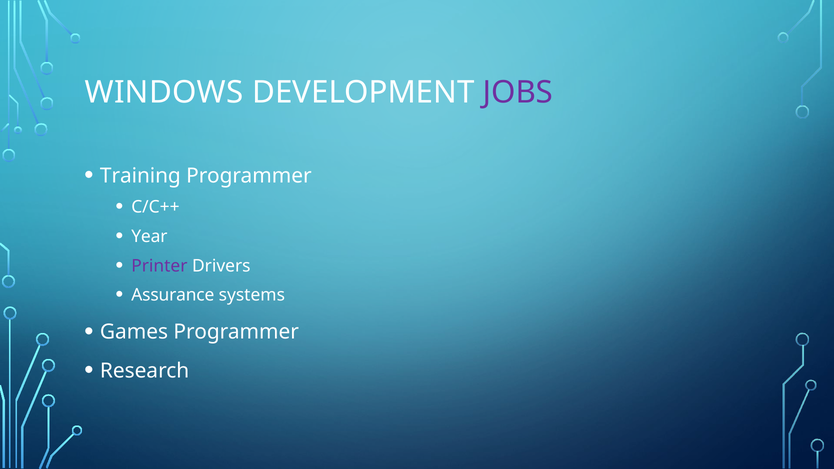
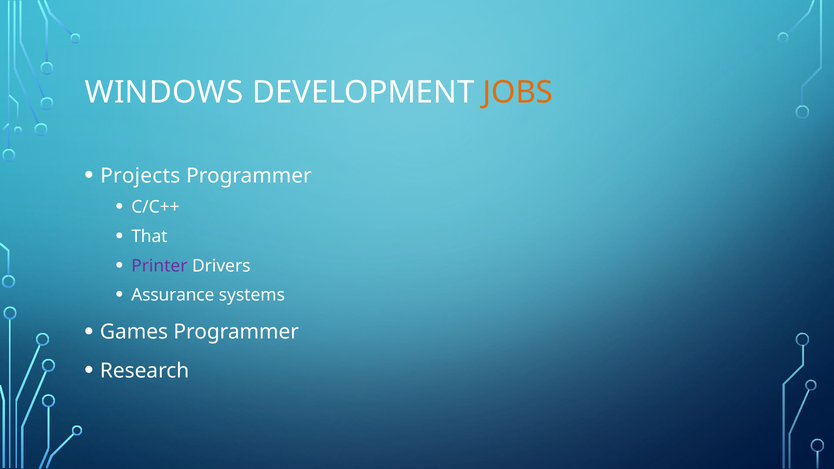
JOBS colour: purple -> orange (518, 93)
Training: Training -> Projects (140, 176)
Year: Year -> That (149, 237)
